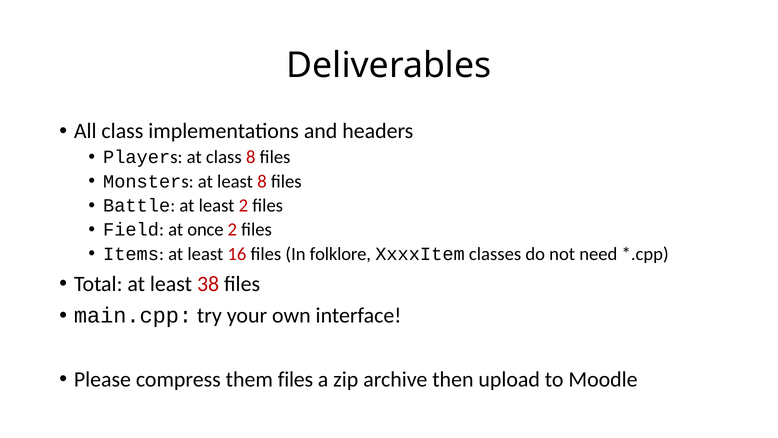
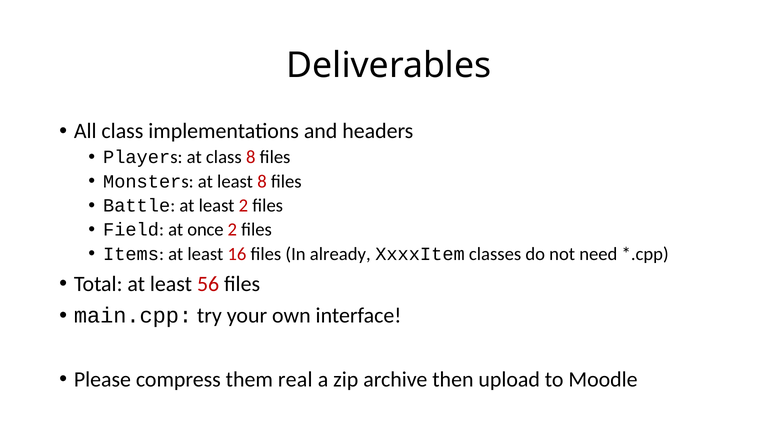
folklore: folklore -> already (340, 254)
38: 38 -> 56 (208, 284)
them files: files -> real (295, 379)
